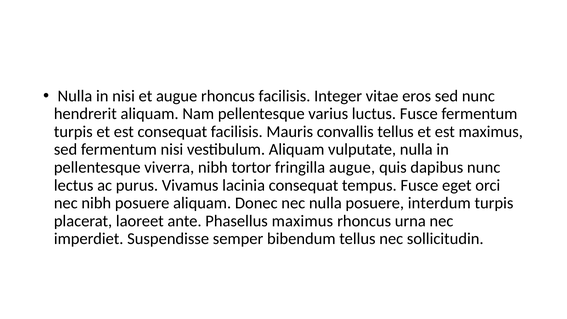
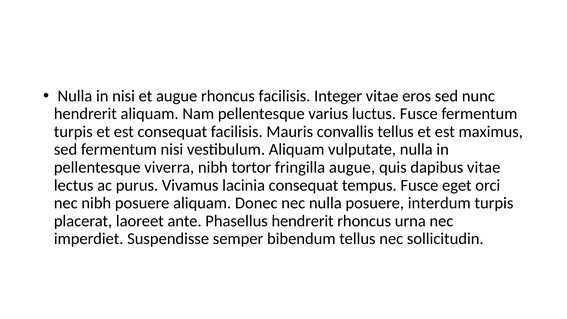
dapibus nunc: nunc -> vitae (484, 167)
Phasellus maximus: maximus -> hendrerit (303, 221)
